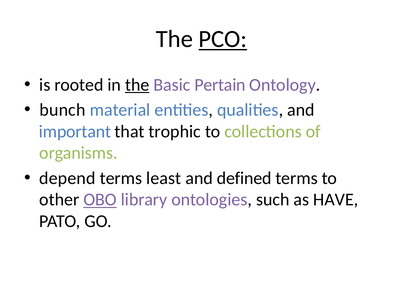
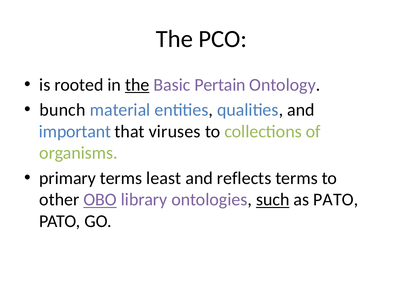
PCO underline: present -> none (223, 39)
trophic: trophic -> viruses (175, 131)
depend: depend -> primary (68, 178)
defined: defined -> reflects (244, 178)
such underline: none -> present (273, 199)
as HAVE: HAVE -> PATO (336, 199)
